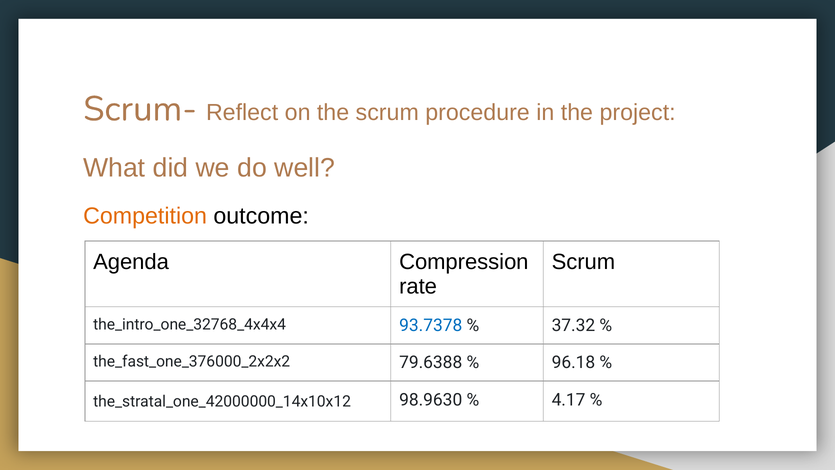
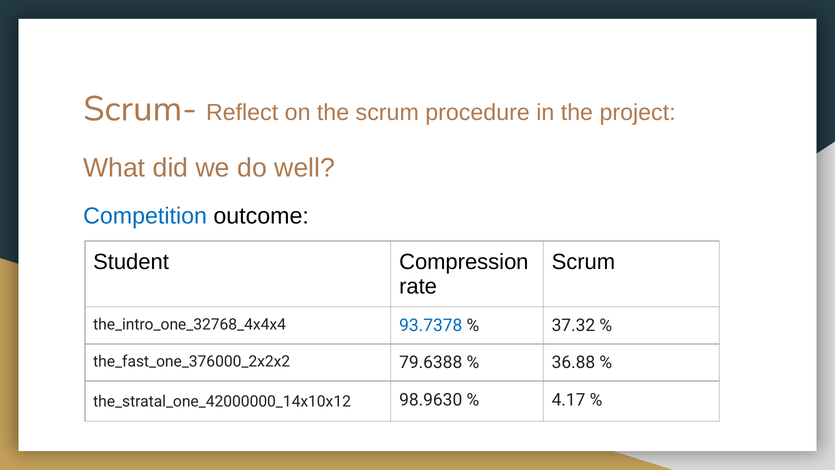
Competition colour: orange -> blue (145, 216)
Agenda: Agenda -> Student (131, 262)
96.18: 96.18 -> 36.88 (573, 362)
